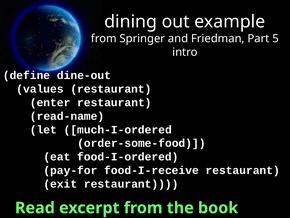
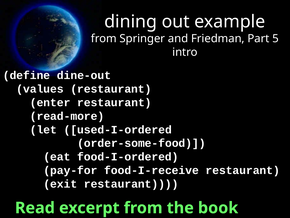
read-name: read-name -> read-more (67, 116)
much-I-ordered: much-I-ordered -> used-I-ordered (118, 129)
